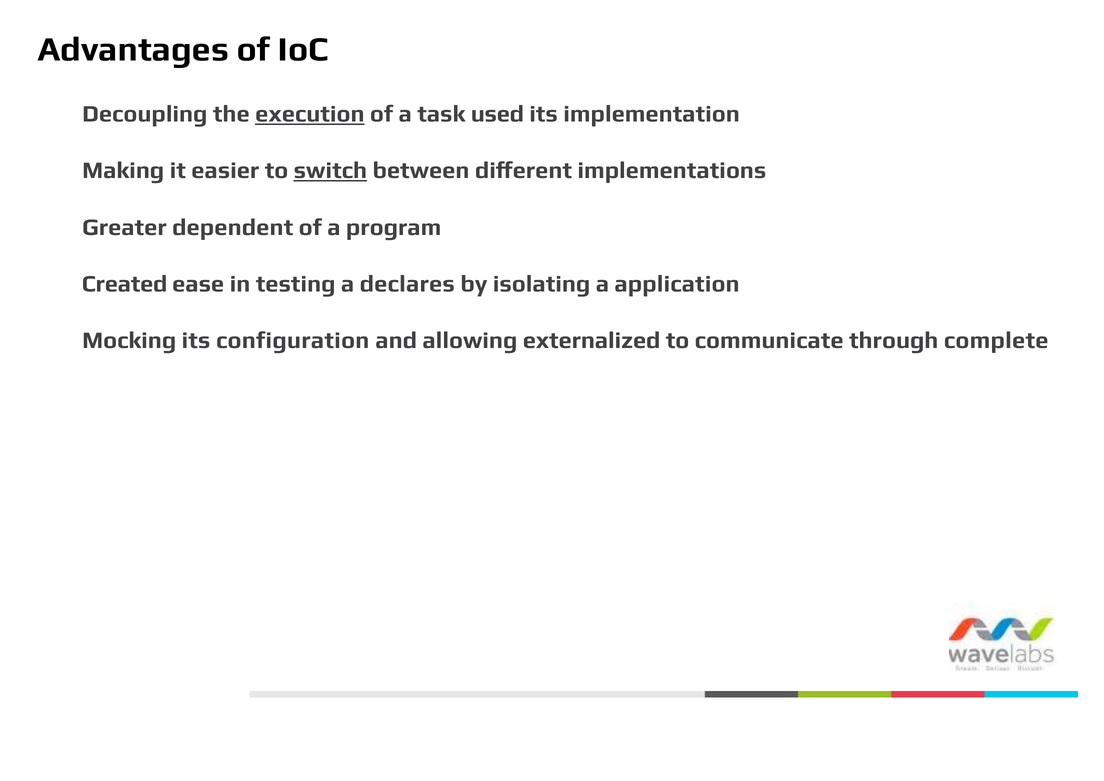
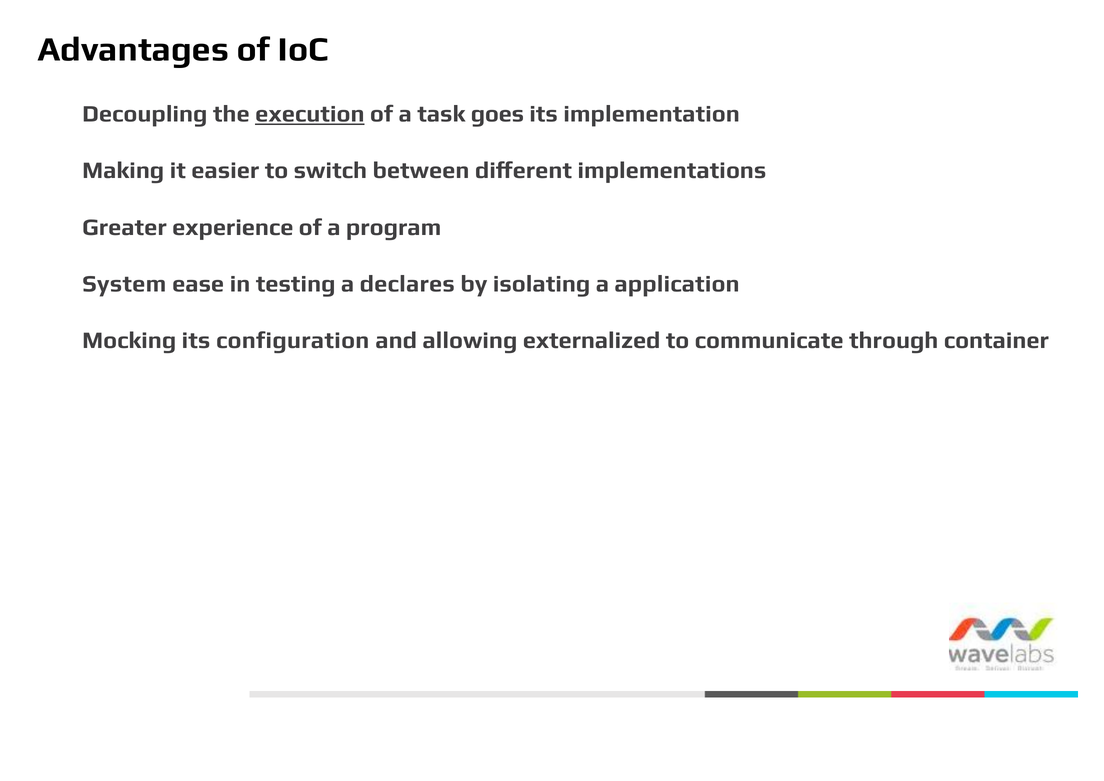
used: used -> goes (497, 114)
switch underline: present -> none (330, 171)
dependent: dependent -> experience (233, 227)
Created: Created -> System (124, 284)
complete: complete -> container (996, 341)
